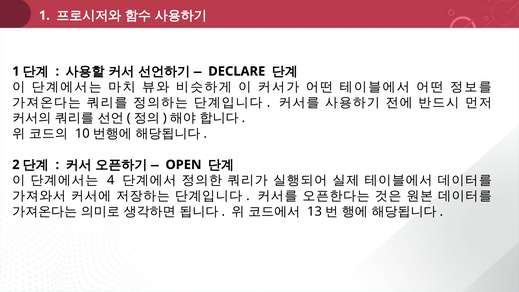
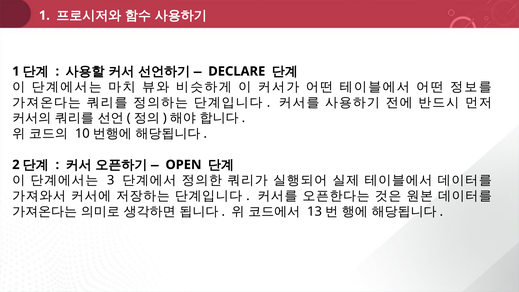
4: 4 -> 3 (111, 180)
